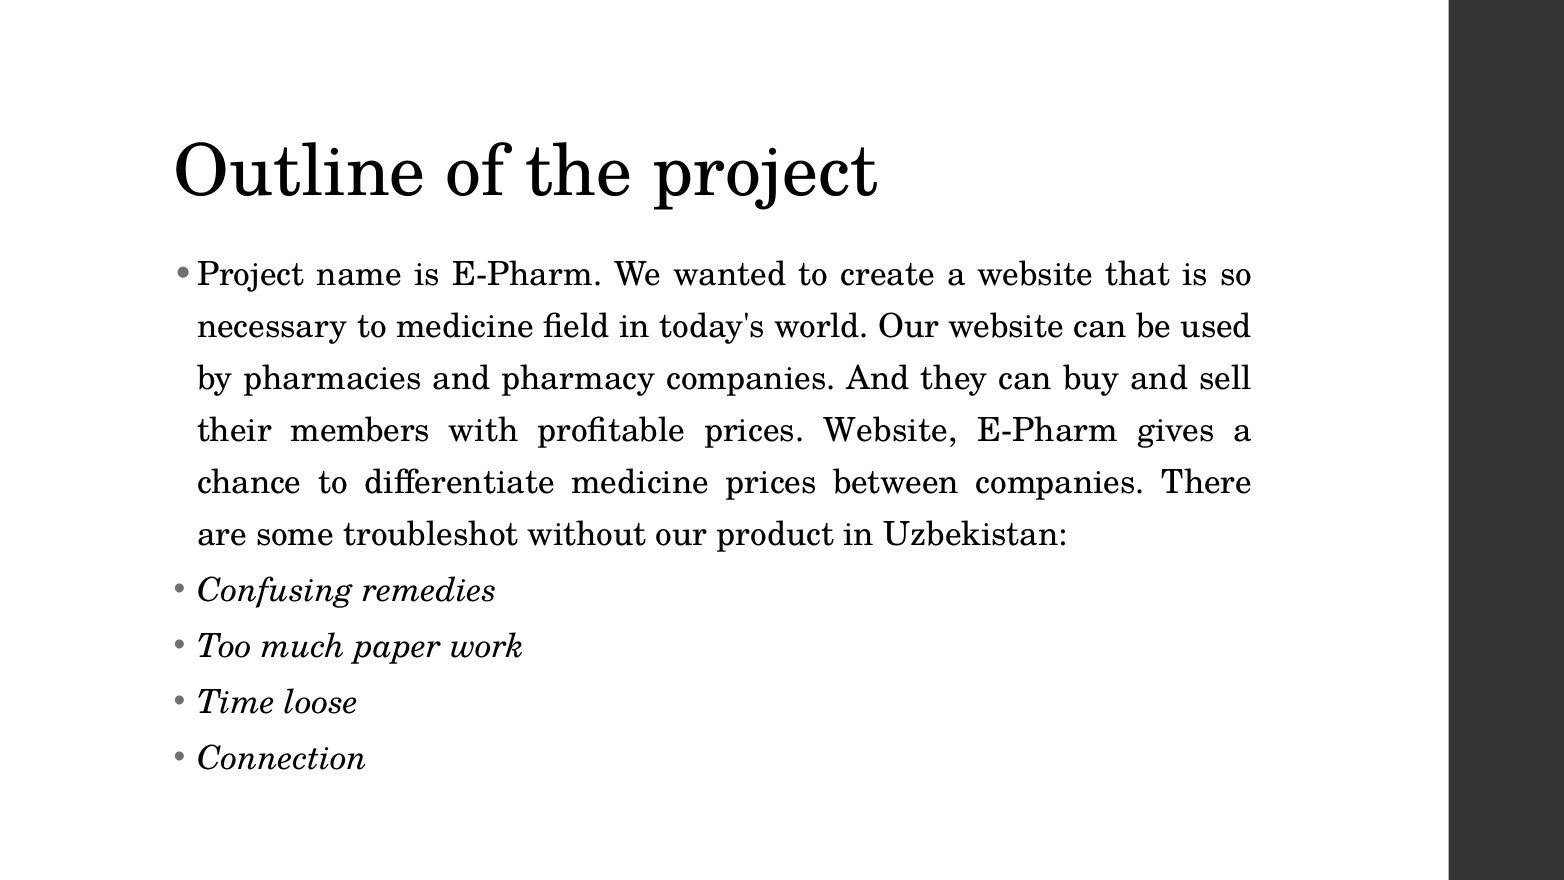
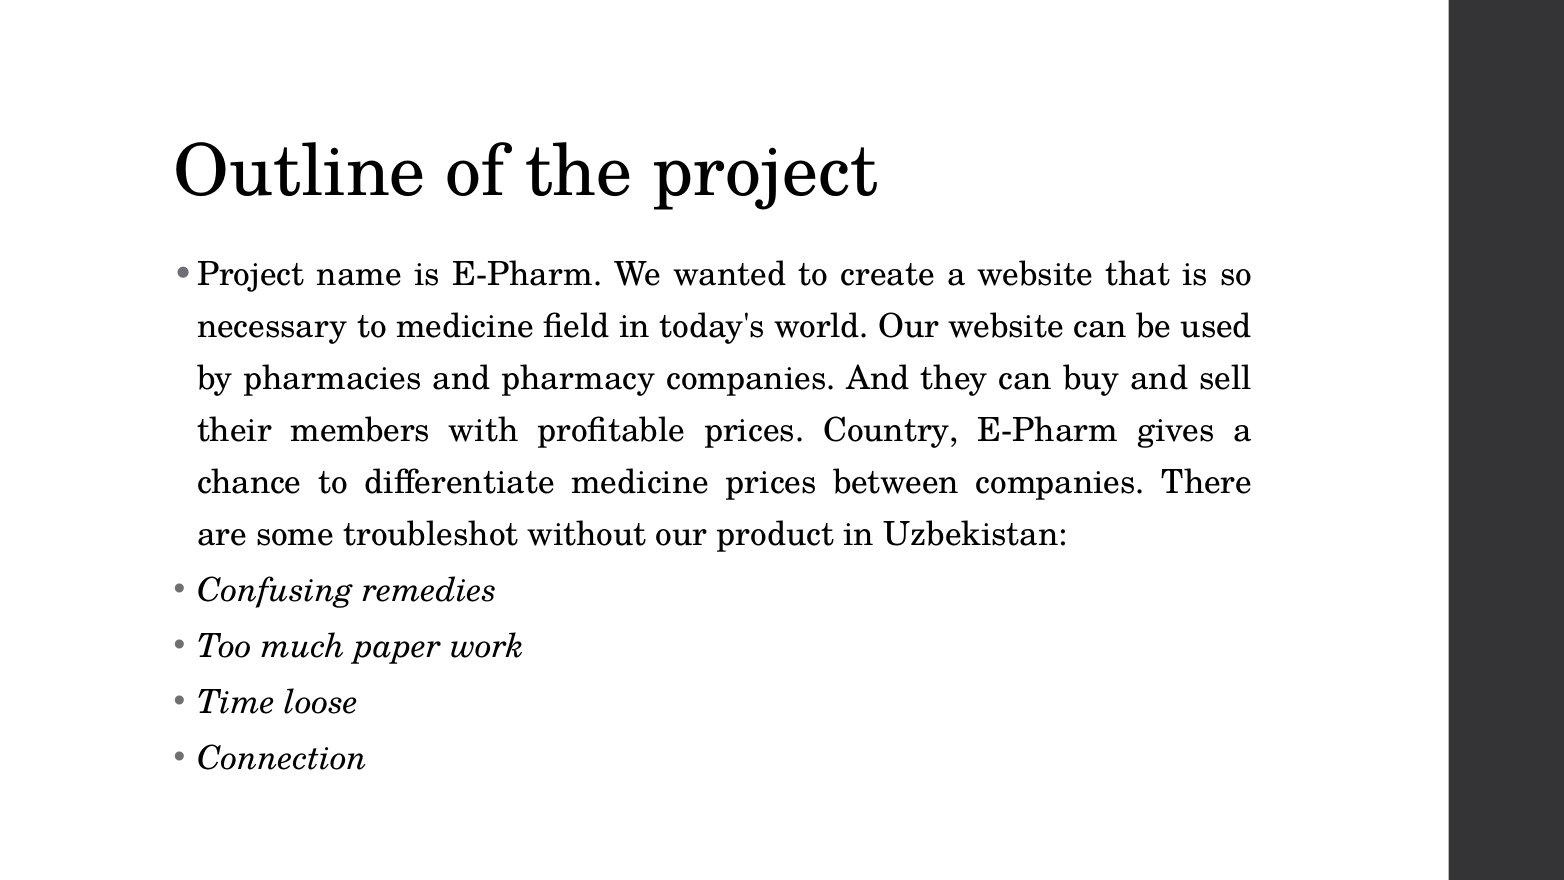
prices Website: Website -> Country (891, 430)
